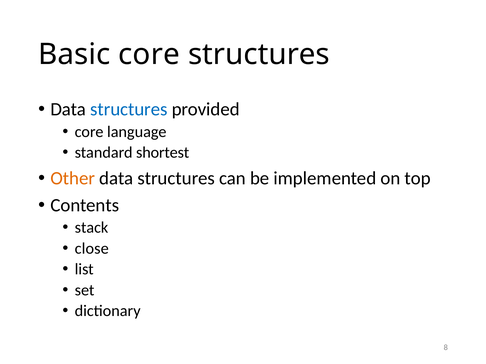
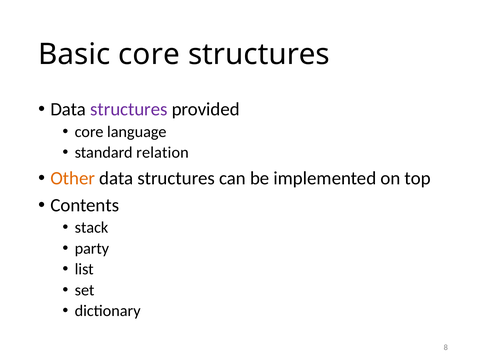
structures colour: blue -> purple (129, 110)
shortest: shortest -> relation (162, 153)
close: close -> party (92, 249)
